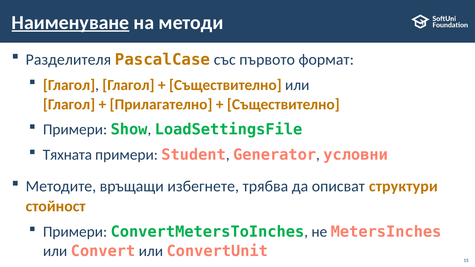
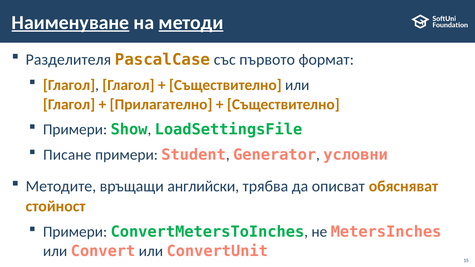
методи underline: none -> present (191, 23)
Тяхната: Тяхната -> Писане (67, 155)
избегнете: избегнете -> английски (203, 187)
структури: структури -> обясняват (403, 187)
